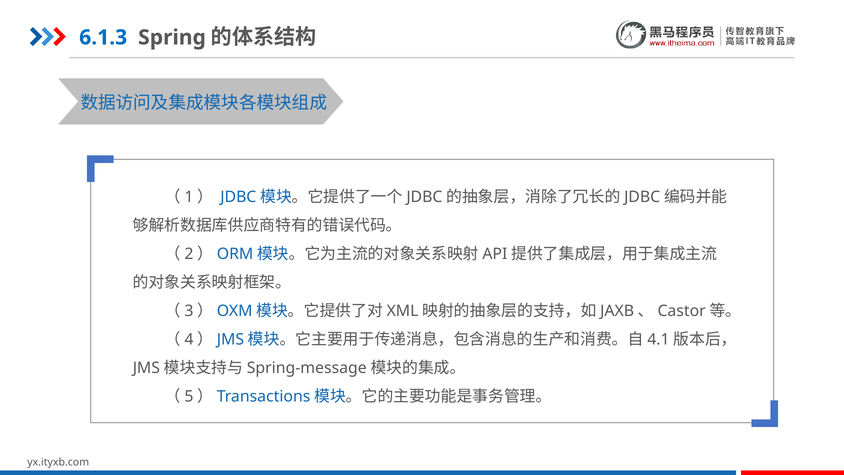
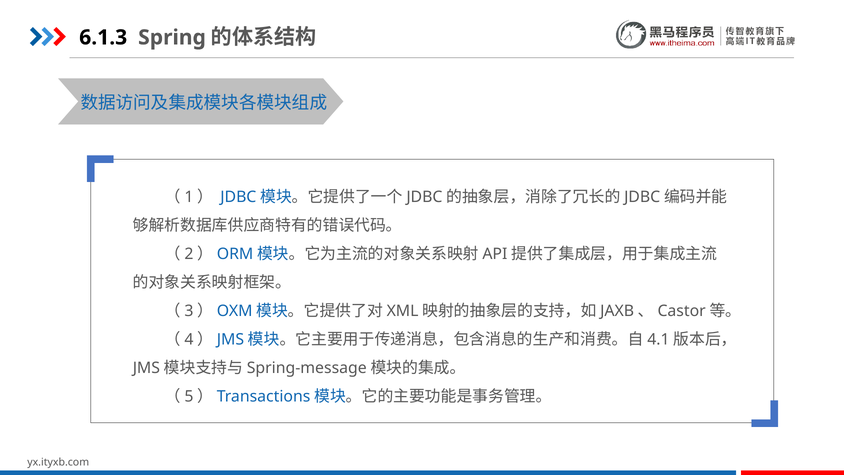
6.1.3 colour: blue -> black (103, 37)
